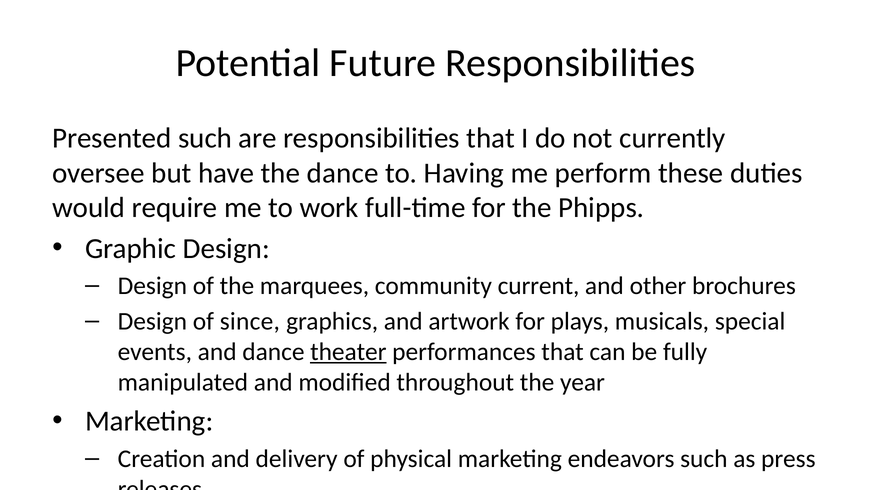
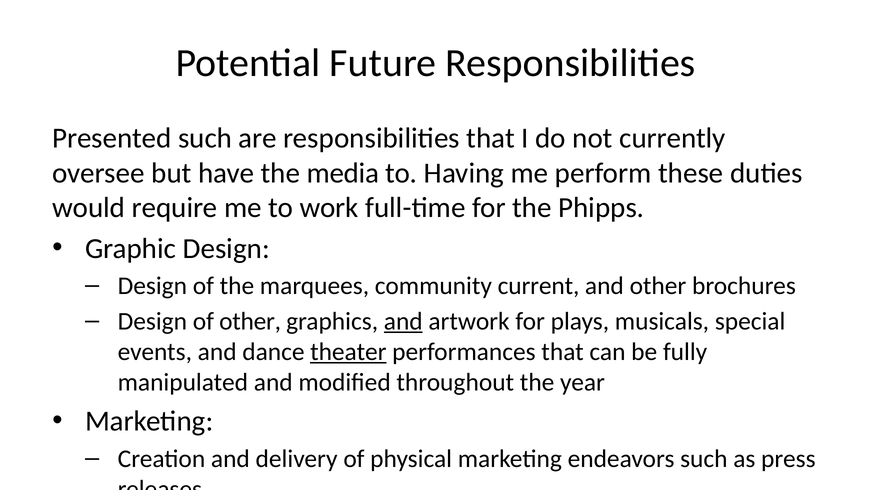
the dance: dance -> media (343, 173)
of since: since -> other (250, 322)
and underline: none -> present (403, 322)
